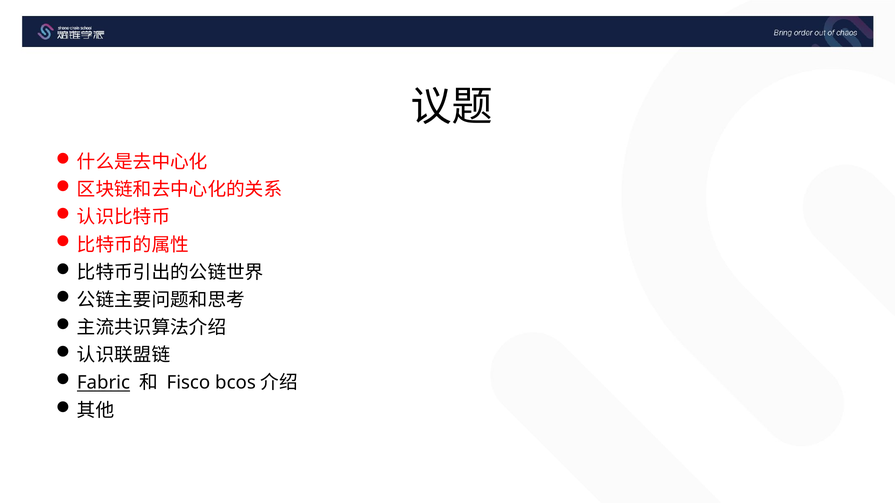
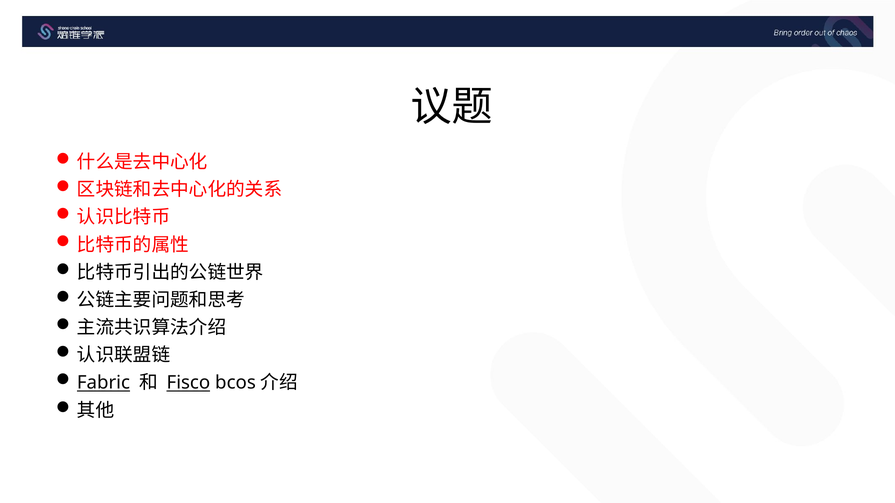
Fisco underline: none -> present (188, 383)
